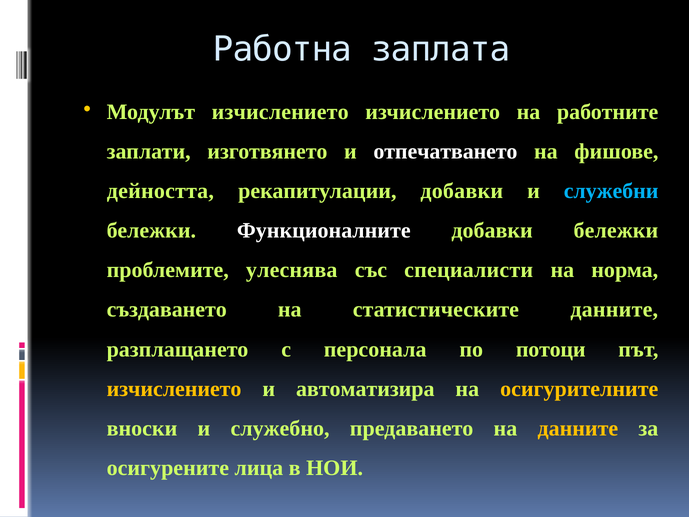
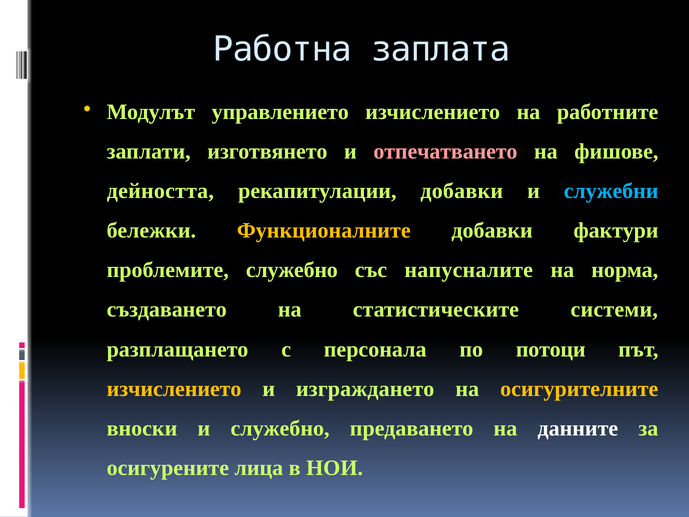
Модулът изчислението: изчислението -> управлението (280, 112)
отпечатването colour: white -> pink (445, 151)
Функционалните colour: white -> yellow (324, 230)
добавки бележки: бележки -> фактури (616, 230)
проблемите улеснява: улеснява -> служебно (292, 270)
специалисти: специалисти -> напусналите (469, 270)
статистическите данните: данните -> системи (614, 310)
автоматизира: автоматизира -> изграждането (365, 389)
данните colour: yellow -> white (578, 428)
